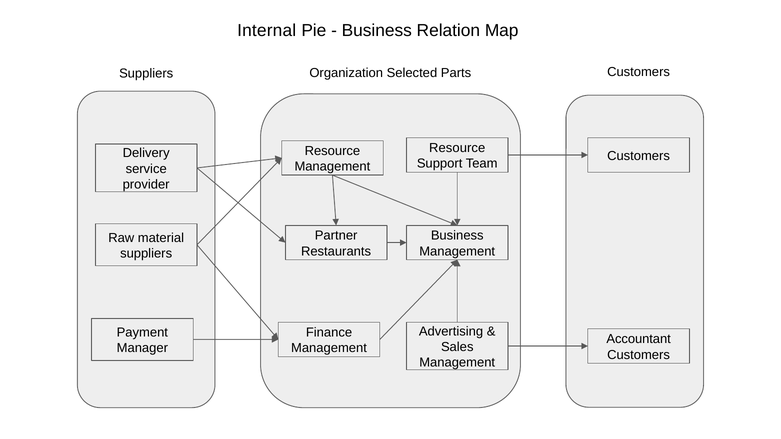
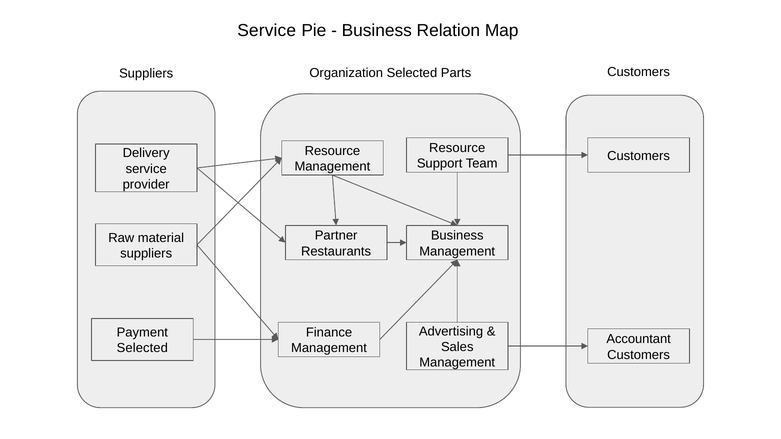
Internal: Internal -> Service (267, 30)
Manager: Manager -> Selected (142, 348)
